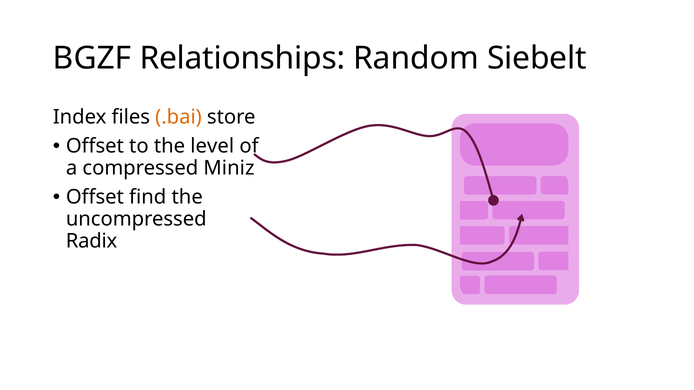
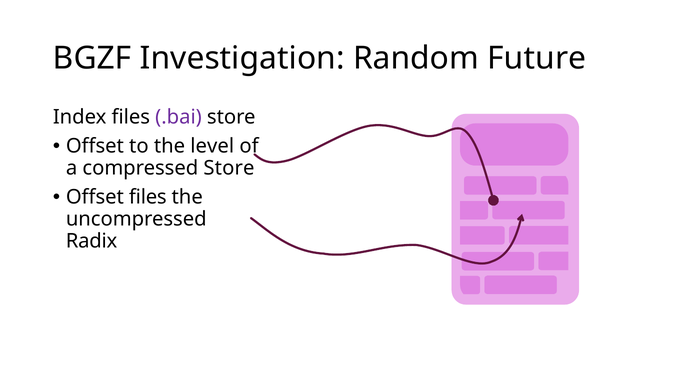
Relationships: Relationships -> Investigation (242, 58)
Siebelt: Siebelt -> Future (537, 58)
.bai colour: orange -> purple (179, 117)
compressed Miniz: Miniz -> Store (229, 168)
Offset find: find -> files (148, 197)
